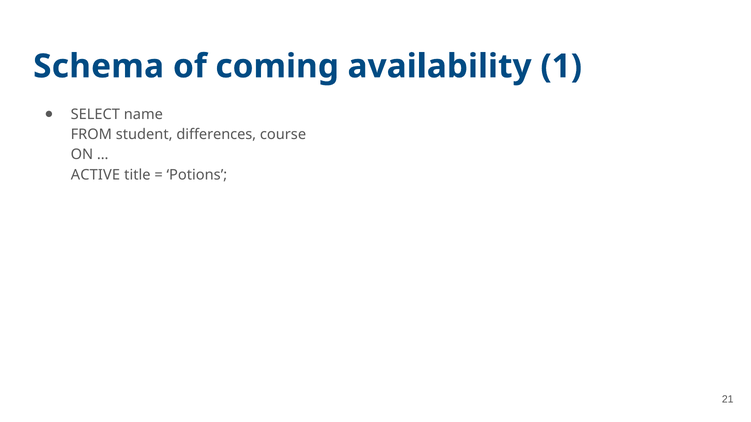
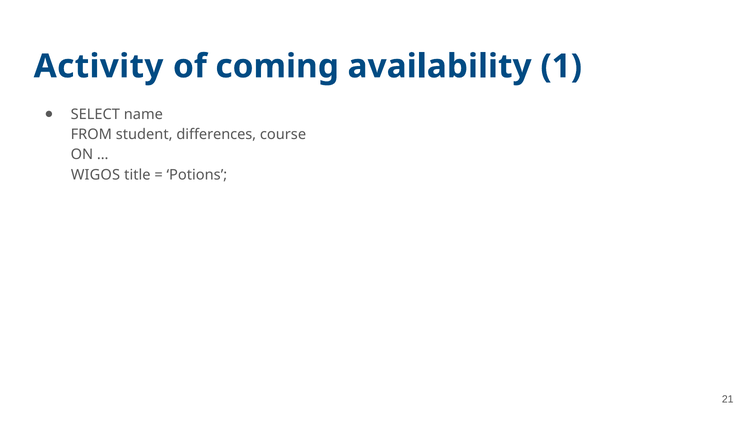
Schema: Schema -> Activity (99, 66)
ACTIVE: ACTIVE -> WIGOS (95, 175)
